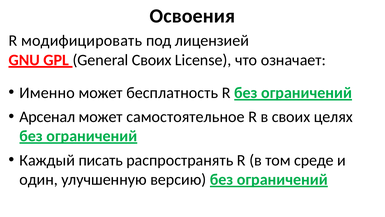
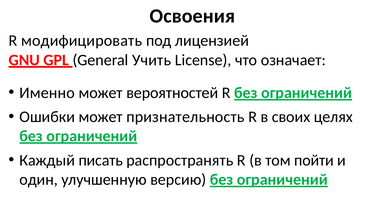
General Своих: Своих -> Учить (152, 60)
бесплатность: бесплатность -> вероятностей (172, 93)
Арсенал: Арсенал -> Ошибки (47, 117)
самостоятельное: самостоятельное -> признательность (185, 117)
среде: среде -> пойти (314, 160)
